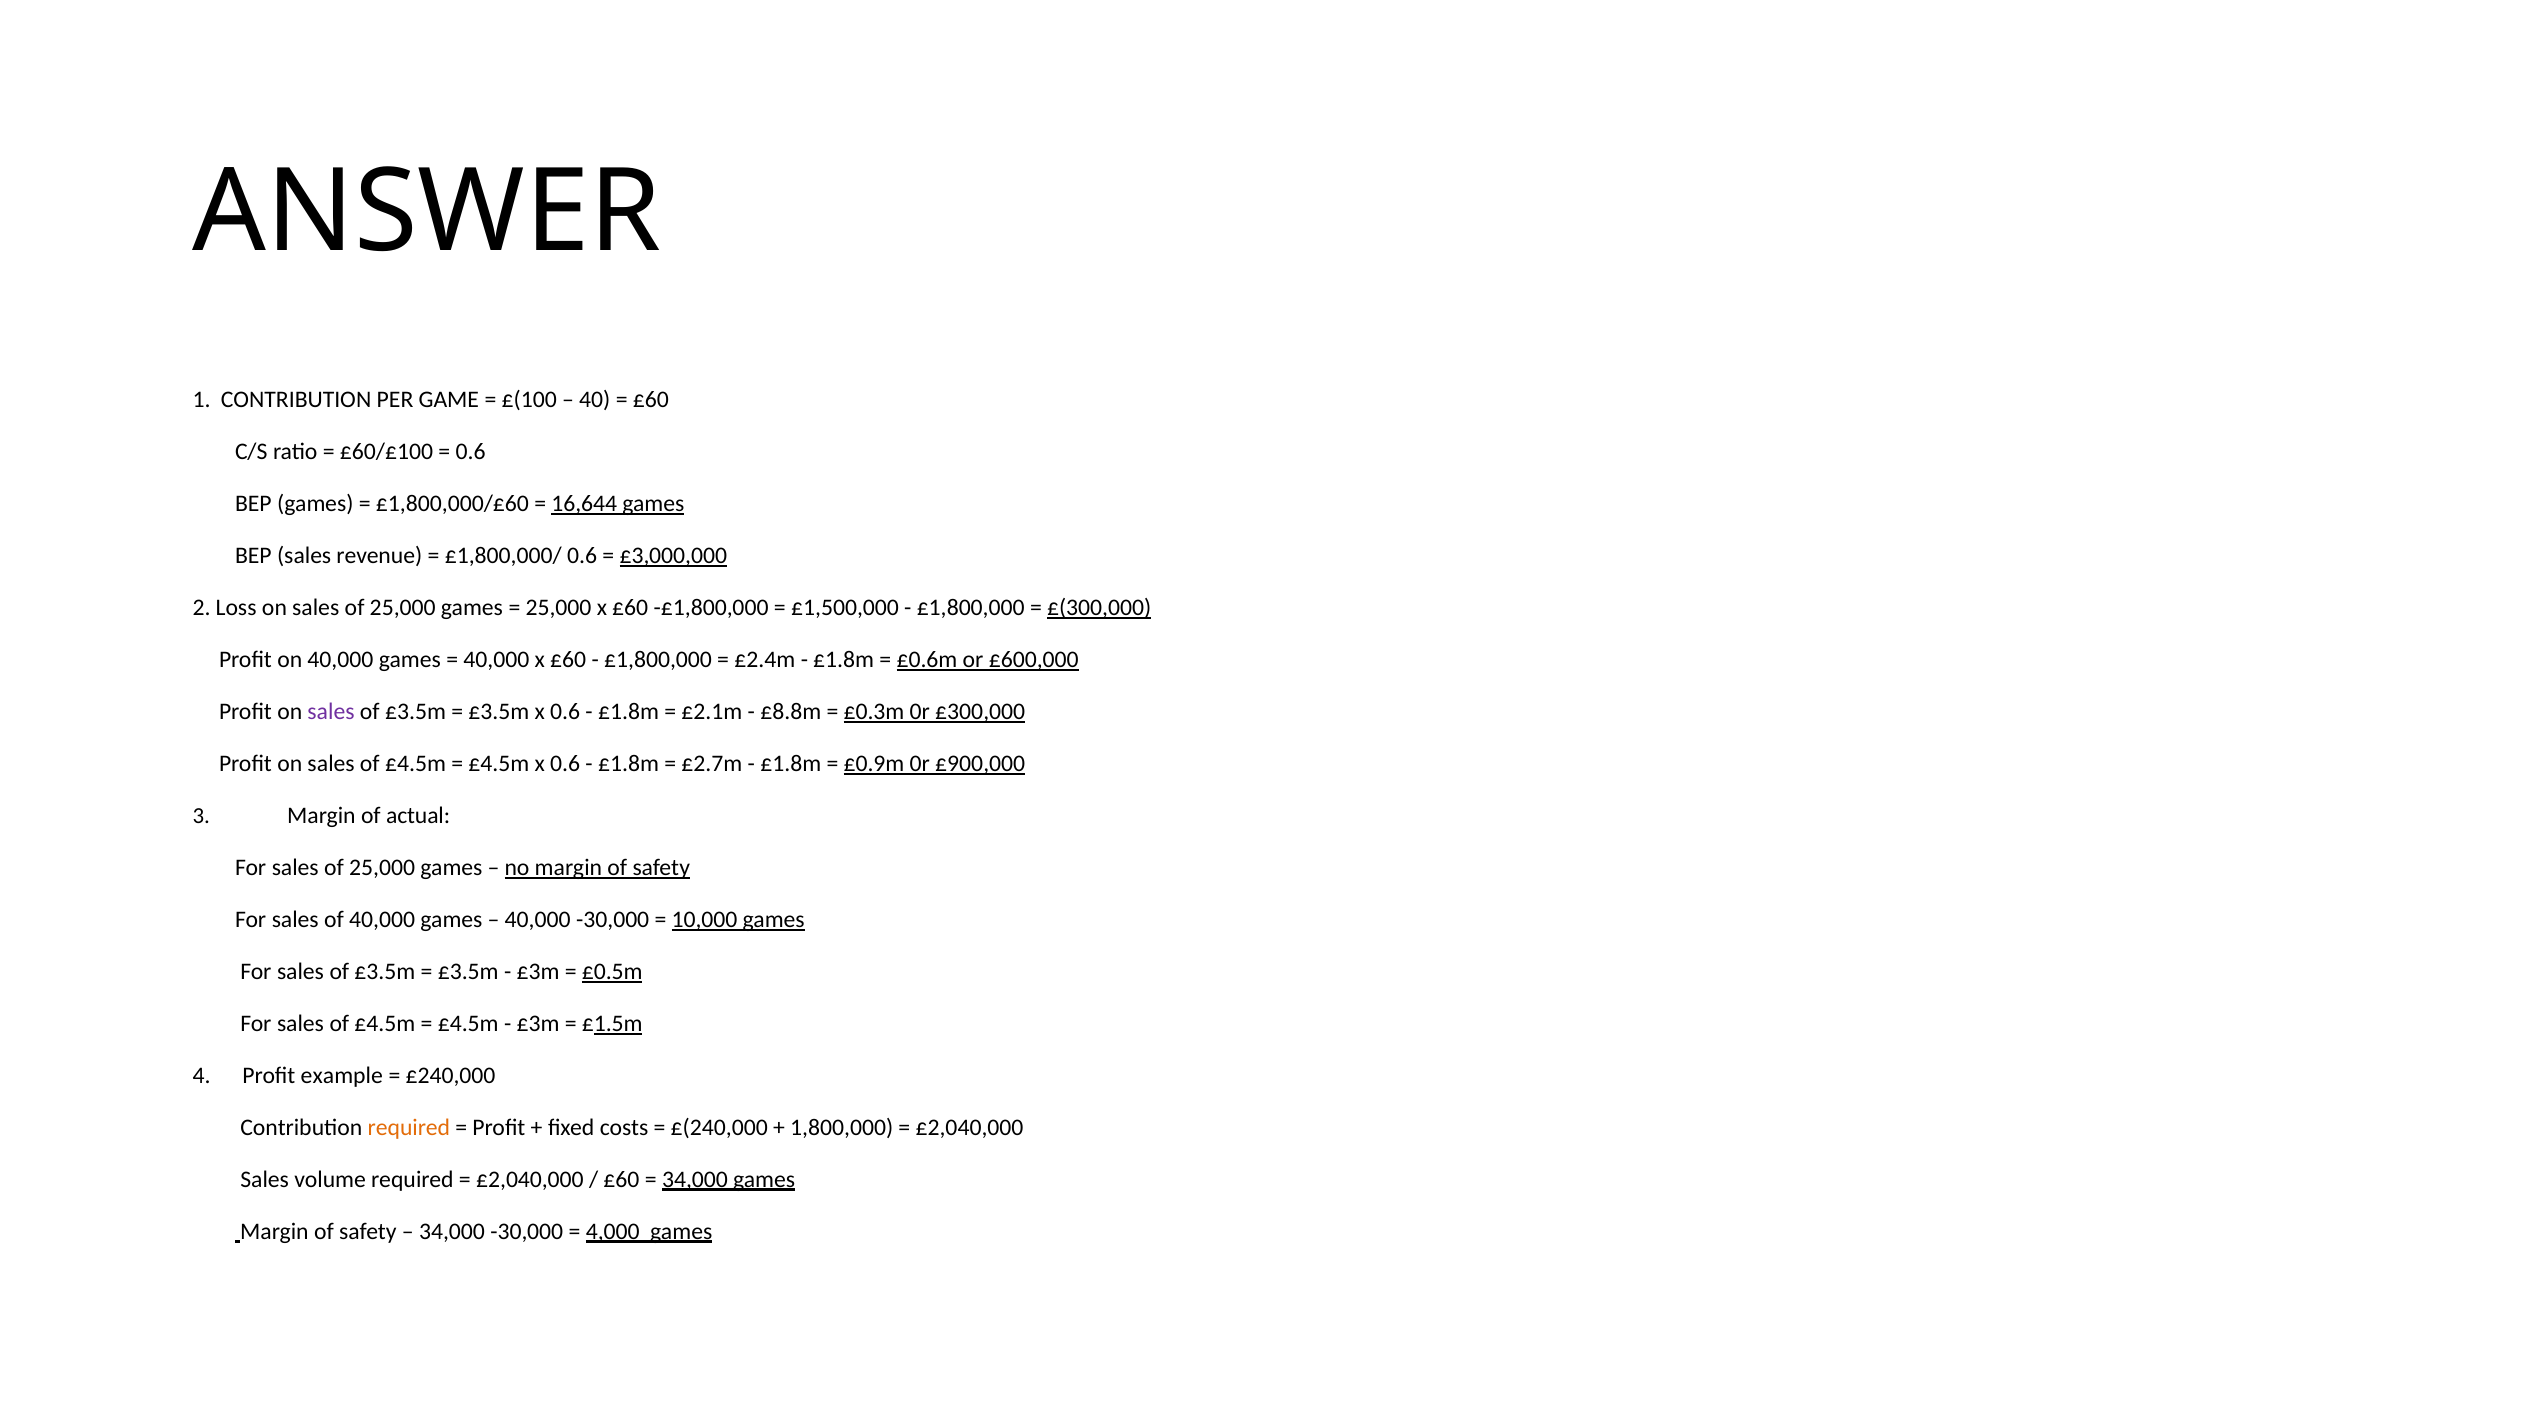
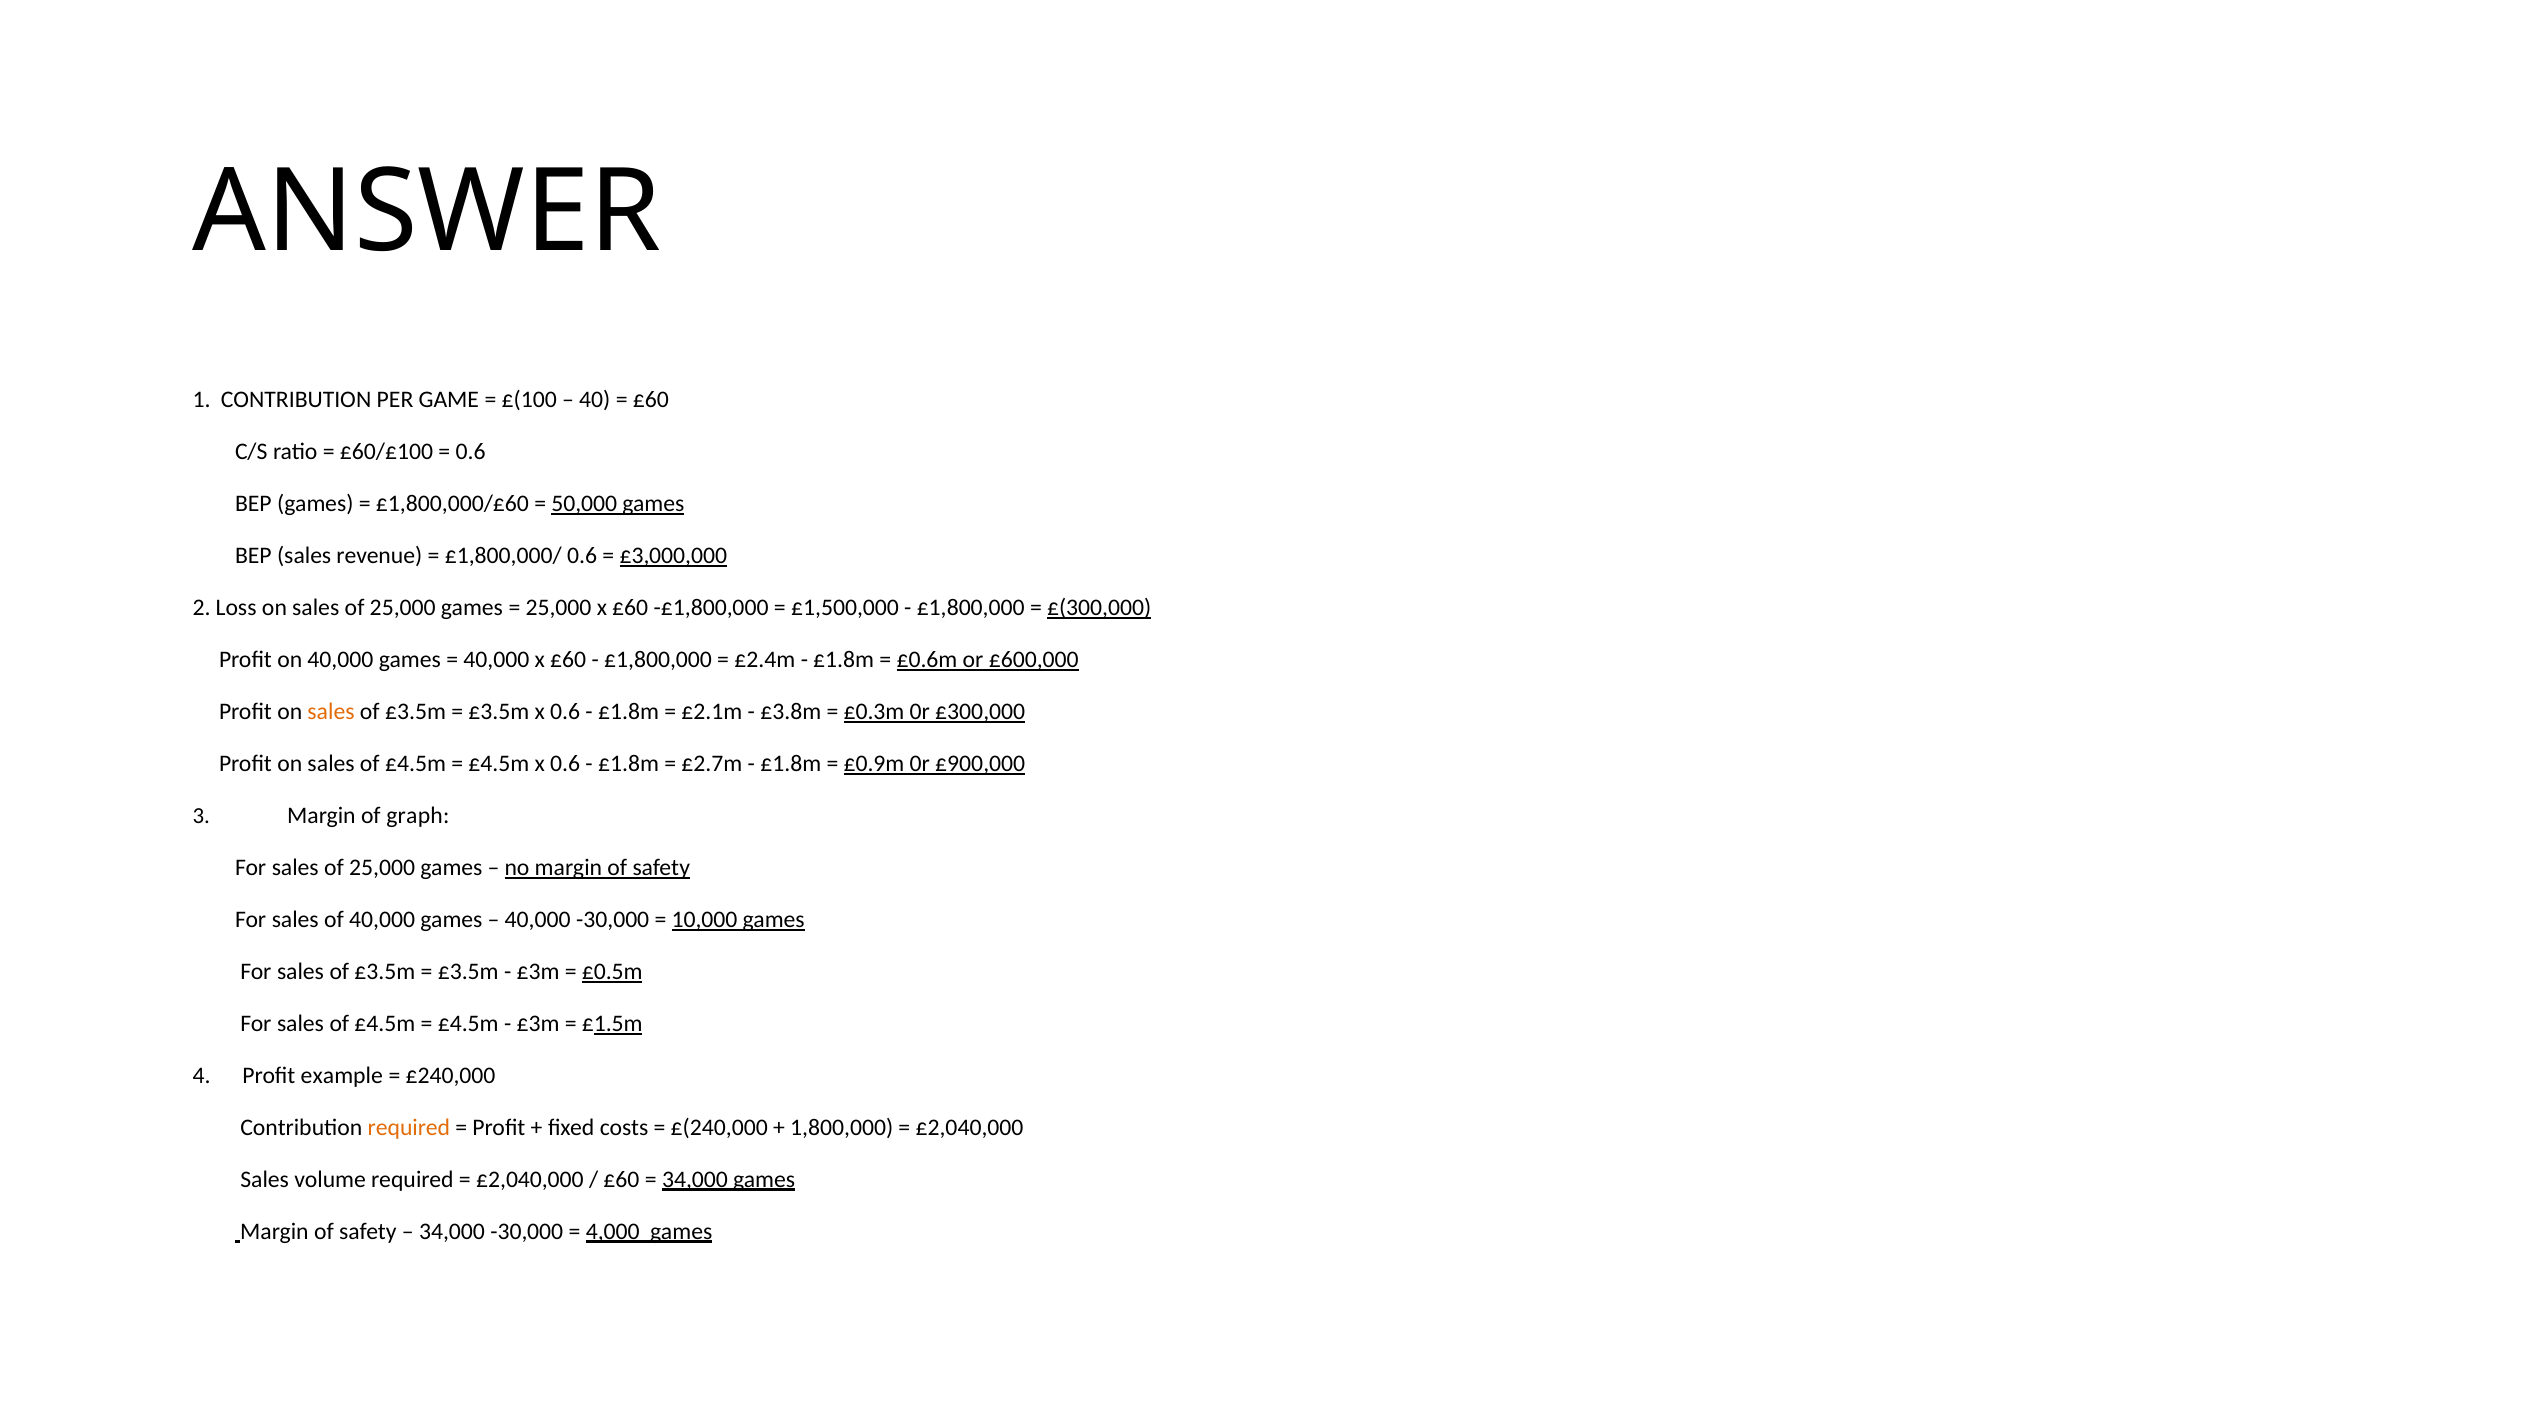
16,644: 16,644 -> 50,000 (584, 504)
sales colour: purple -> orange (331, 712)
£8.8m: £8.8m -> £3.8m (791, 712)
actual: actual -> graph (418, 816)
